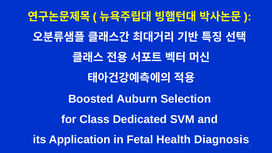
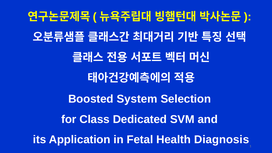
Auburn: Auburn -> System (137, 99)
